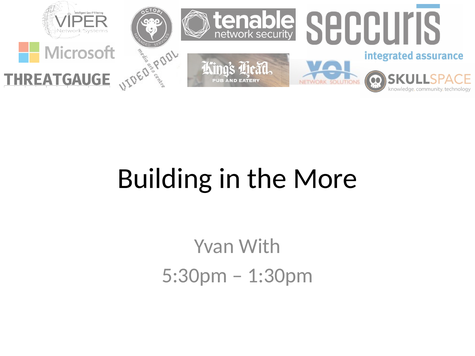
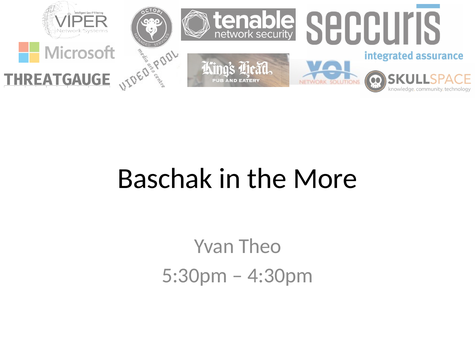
Building: Building -> Baschak (165, 179)
With: With -> Theo (260, 246)
1:30pm: 1:30pm -> 4:30pm (280, 276)
